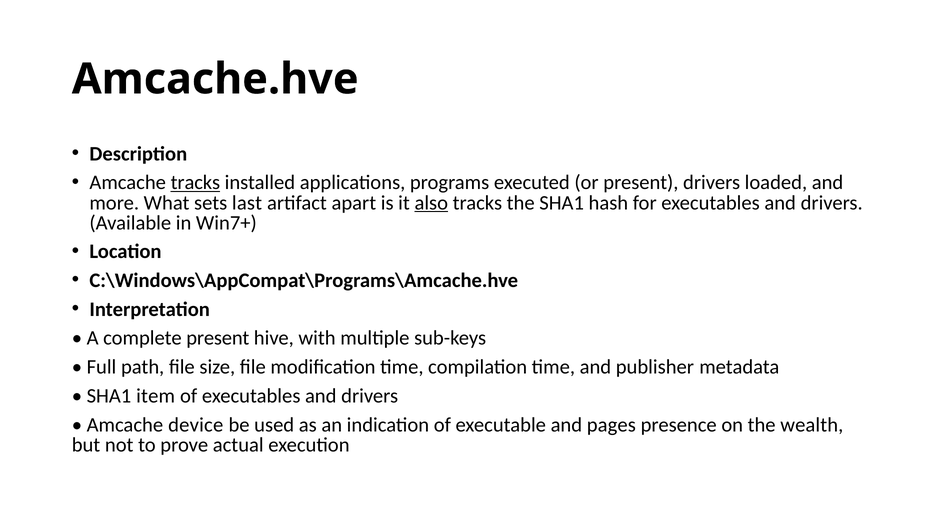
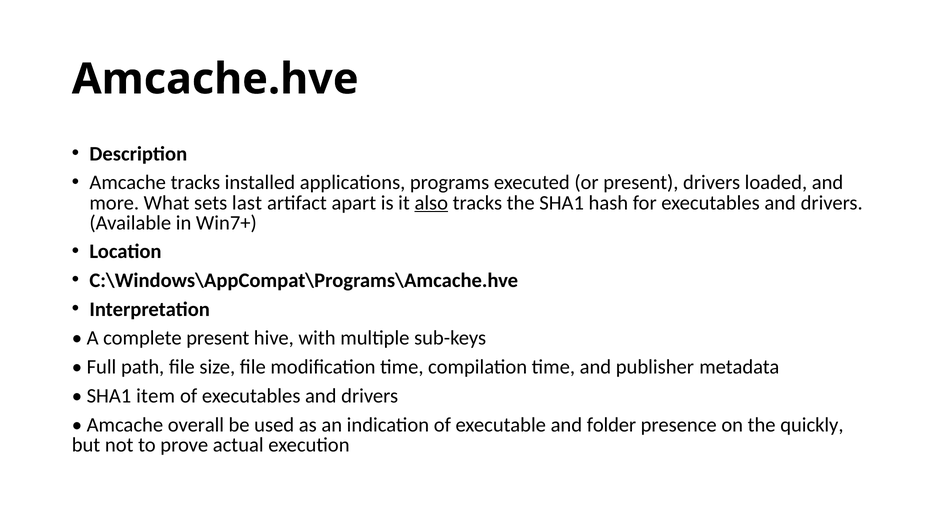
tracks underline: present -> none (195, 183)
device: device -> overall (196, 425)
pages: pages -> folder (611, 425)
wealth: wealth -> quickly (812, 425)
